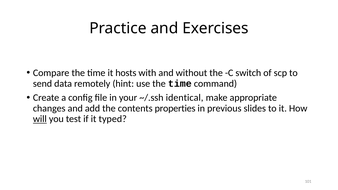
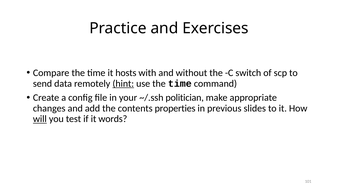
hint underline: none -> present (123, 84)
identical: identical -> politician (185, 98)
typed: typed -> words (113, 119)
